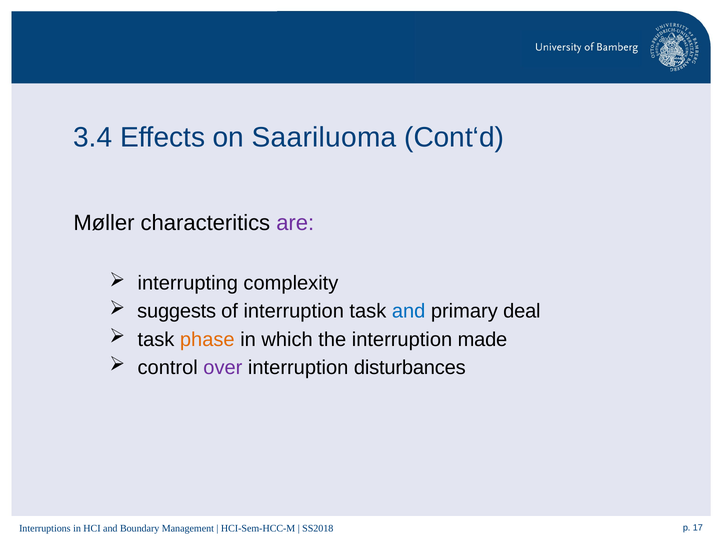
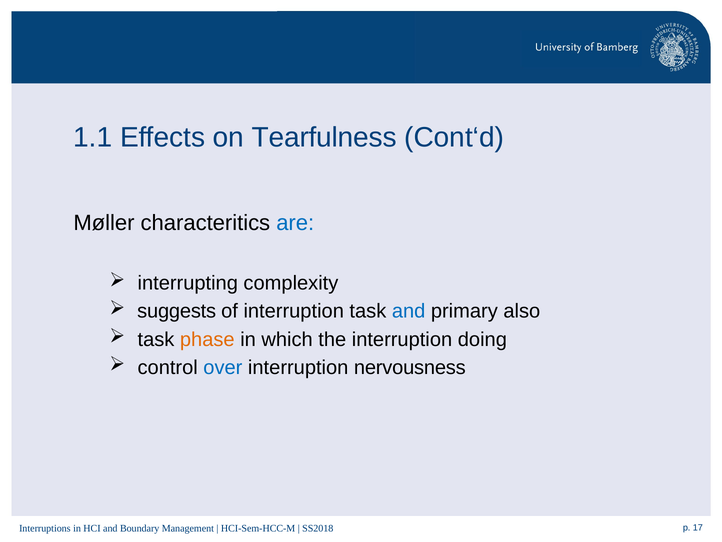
3.4: 3.4 -> 1.1 (93, 137)
Saariluoma: Saariluoma -> Tearfulness (324, 137)
are colour: purple -> blue (295, 223)
deal: deal -> also (522, 311)
made: made -> doing (482, 339)
over colour: purple -> blue (223, 367)
disturbances: disturbances -> nervousness (410, 367)
